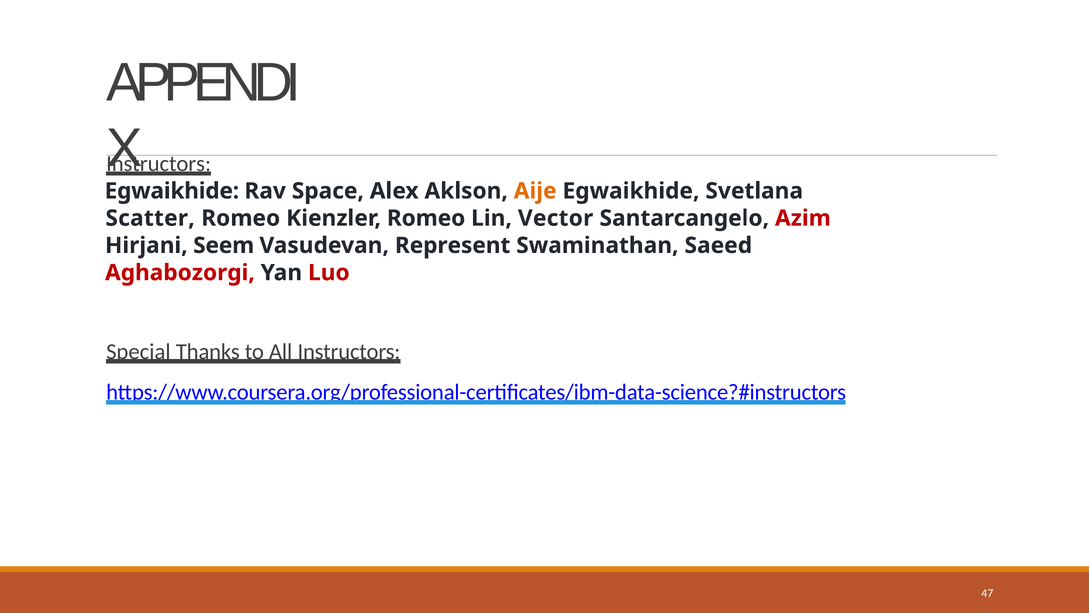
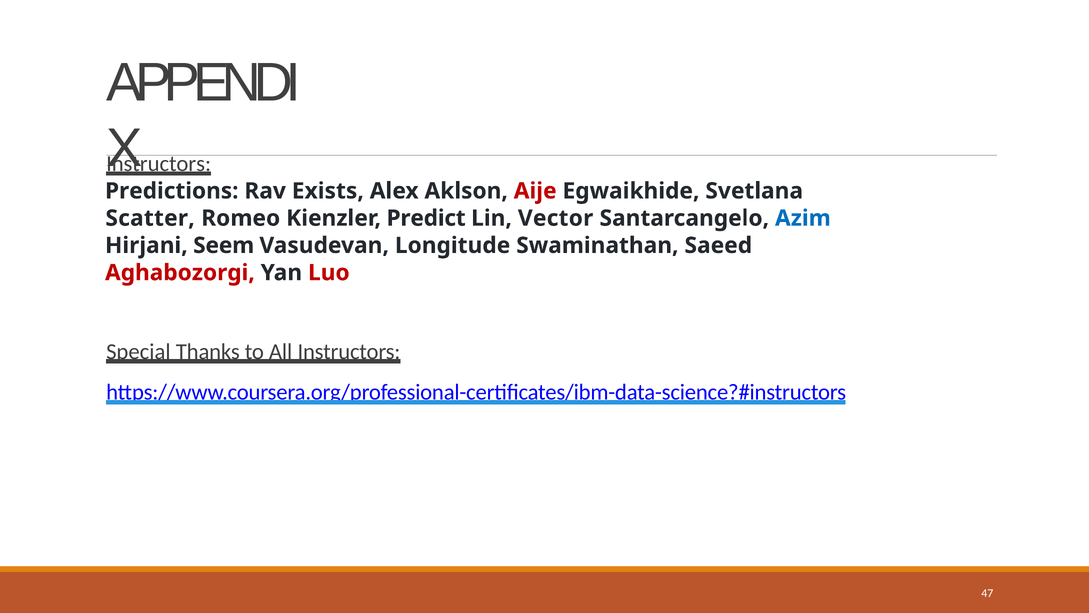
Egwaikhide: Egwaikhide -> Predictions (172, 191)
Space: Space -> Exists (328, 191)
Aije colour: orange -> red (535, 191)
Kienzler Romeo: Romeo -> Predict (426, 218)
Azim colour: red -> blue (803, 218)
Represent: Represent -> Longitude (453, 245)
